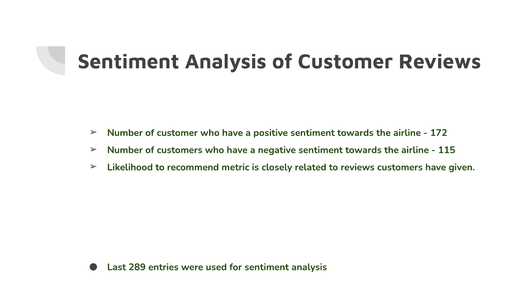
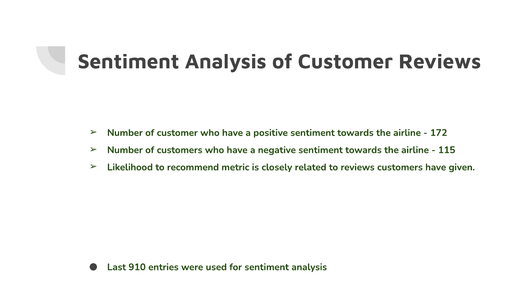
289: 289 -> 910 (137, 267)
